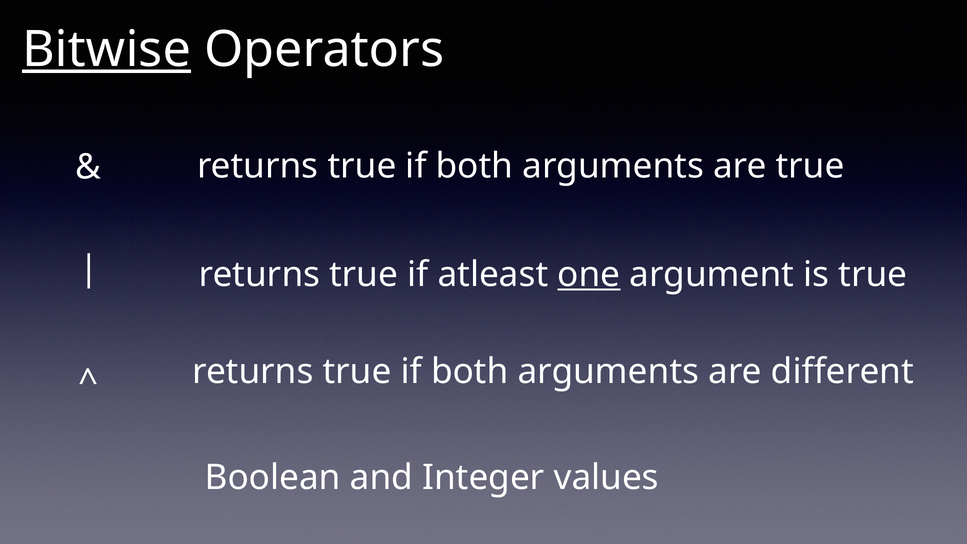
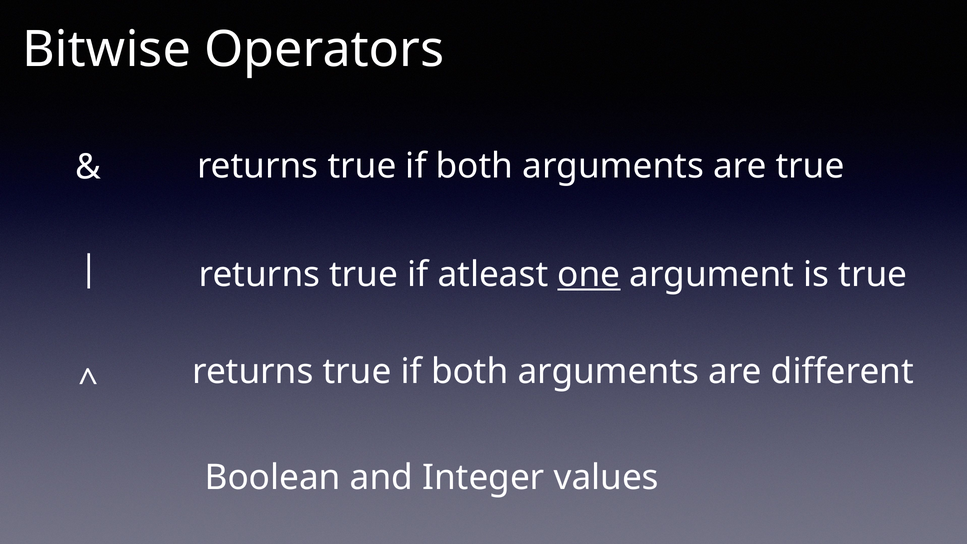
Bitwise underline: present -> none (107, 50)
